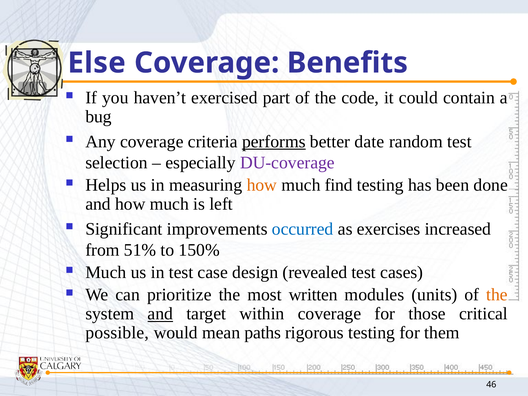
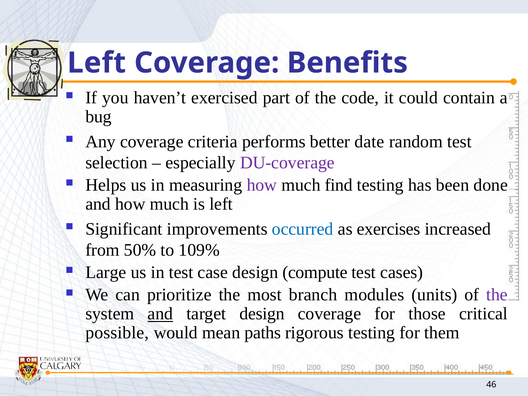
Else: Else -> Left (97, 63)
performs underline: present -> none (274, 142)
how colour: orange -> purple (262, 185)
51%: 51% -> 50% (140, 250)
150%: 150% -> 109% (199, 250)
Much: Much -> Large (106, 272)
revealed: revealed -> compute (315, 272)
written: written -> branch (313, 295)
the colour: orange -> purple (497, 295)
target within: within -> design (262, 314)
